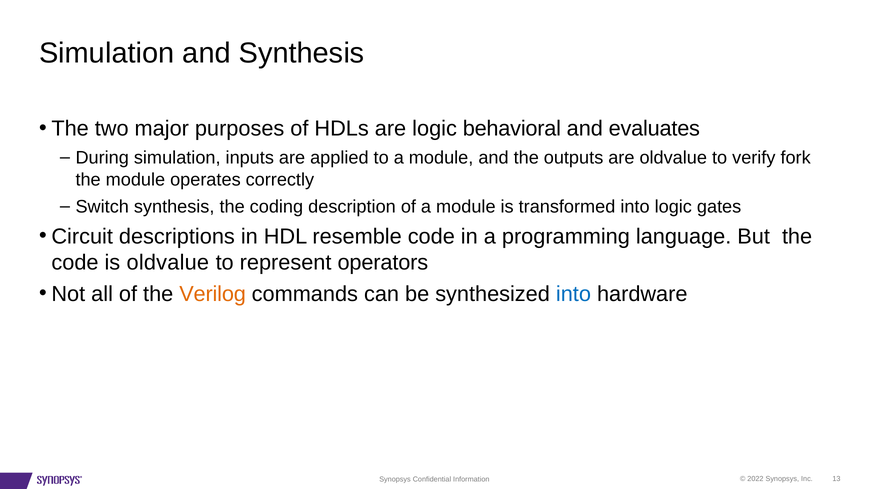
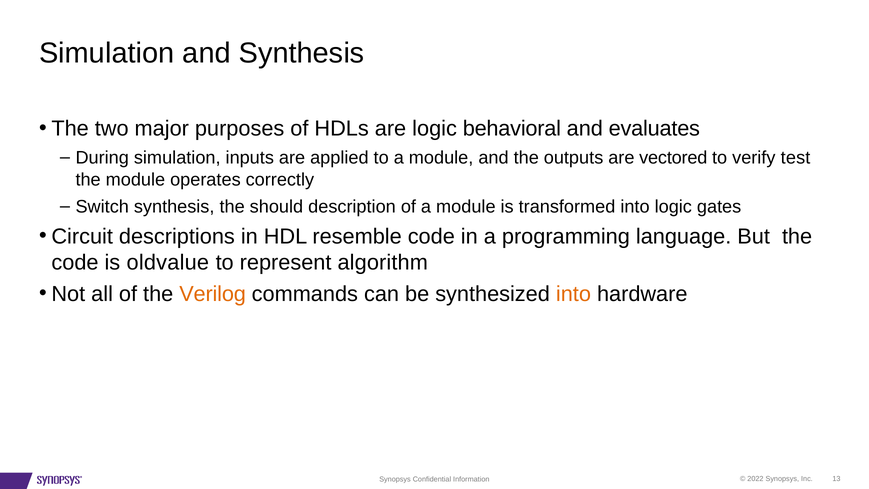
are oldvalue: oldvalue -> vectored (673, 158)
fork: fork -> test (796, 158)
coding: coding -> should (276, 207)
operators: operators -> algorithm (383, 262)
into colour: blue -> orange (573, 294)
